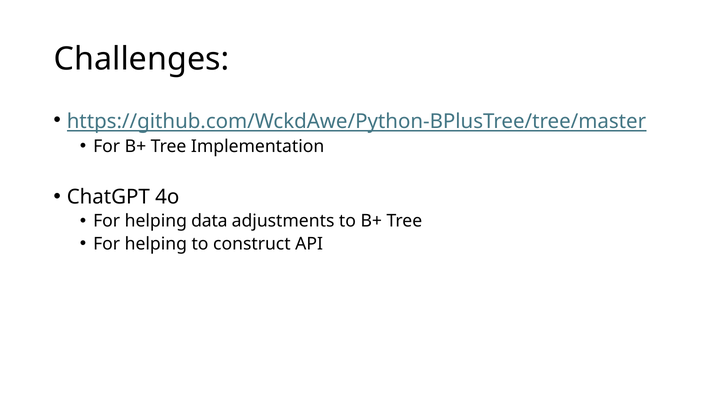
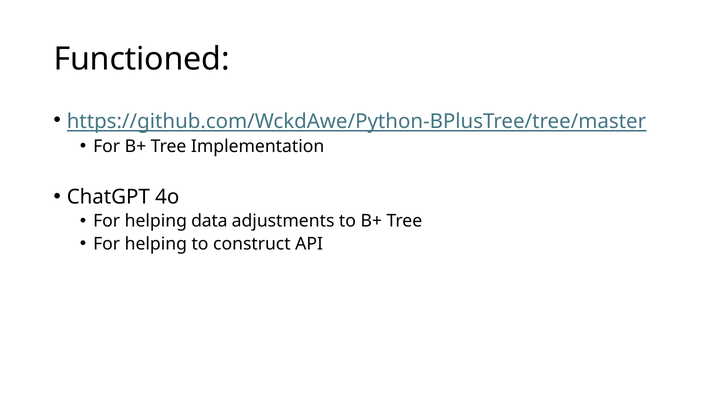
Challenges: Challenges -> Functioned (142, 59)
